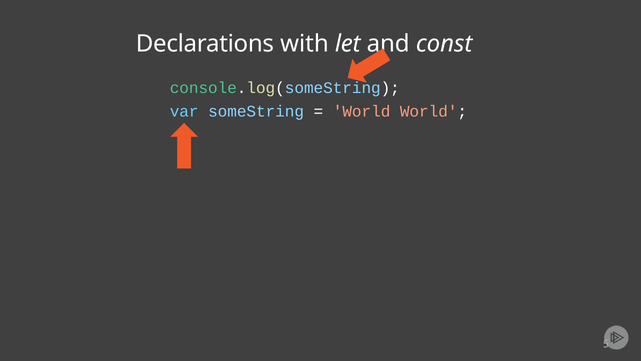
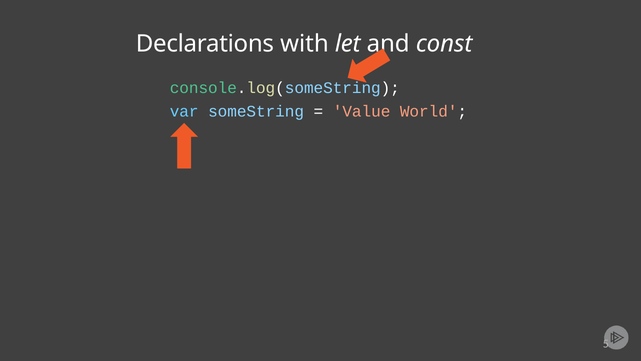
World: World -> Value (362, 111)
